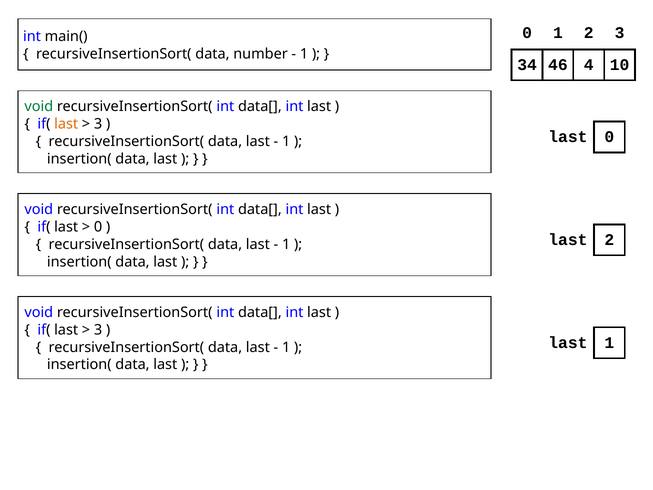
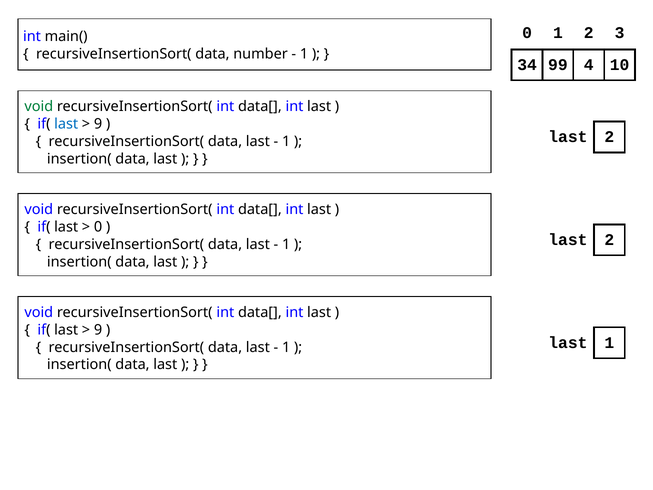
46: 46 -> 99 (558, 65)
last colour: orange -> blue (66, 124)
3: 3 -> 9 (98, 124)
0: 0 -> 2 (609, 137)
3: 3 -> 9 (98, 330)
